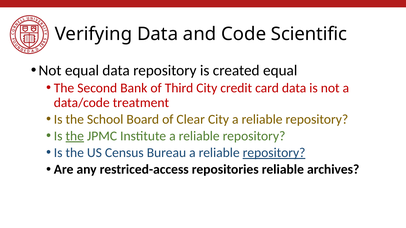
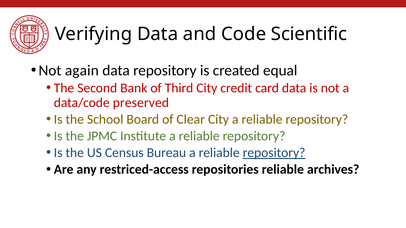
Not equal: equal -> again (82, 70)
treatment: treatment -> preserved (141, 103)
the underline: present -> none (75, 136)
